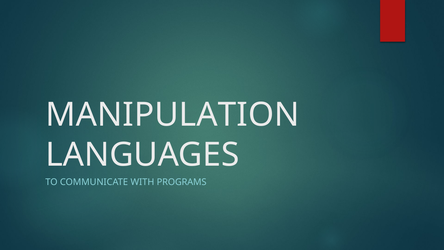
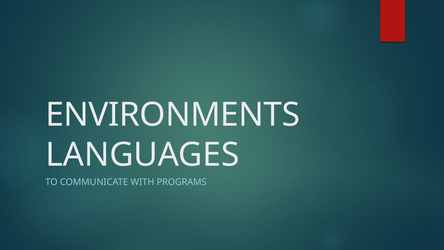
MANIPULATION: MANIPULATION -> ENVIRONMENTS (173, 115)
